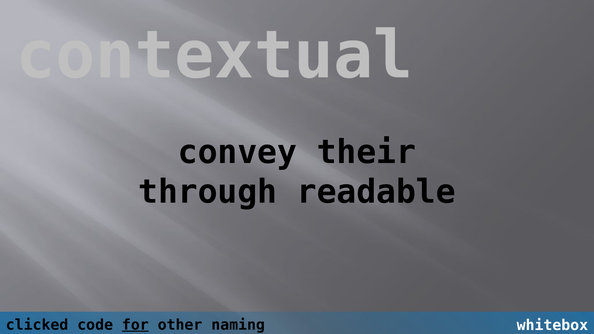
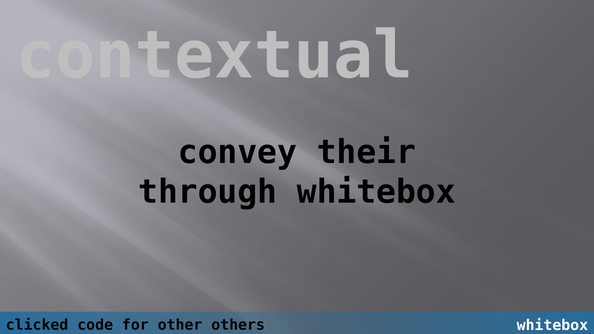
through readable: readable -> whitebox (376, 192)
for underline: present -> none (135, 325)
naming: naming -> others (238, 325)
